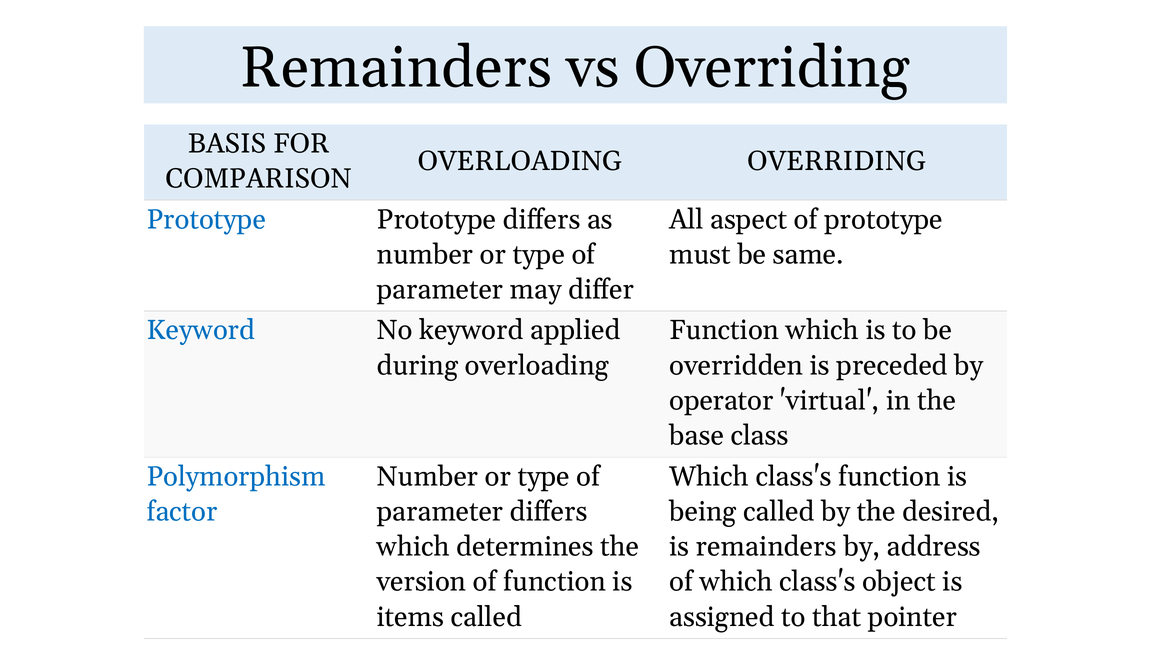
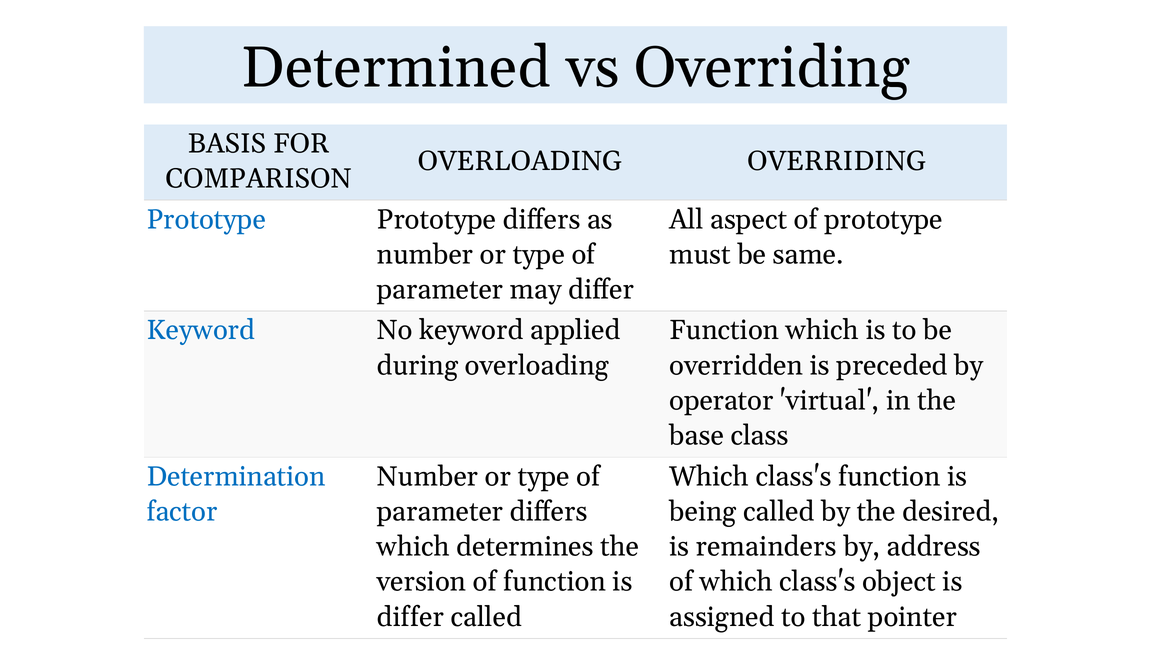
Remainders: Remainders -> Determined (396, 68)
Polymorphism: Polymorphism -> Determination (236, 476)
items: items -> differ (410, 616)
